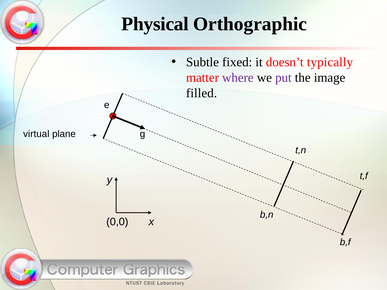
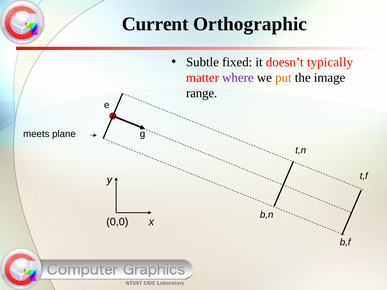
Physical: Physical -> Current (155, 24)
put colour: purple -> orange (283, 78)
filled: filled -> range (202, 93)
virtual: virtual -> meets (36, 134)
